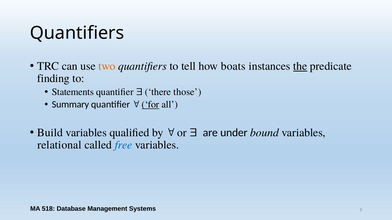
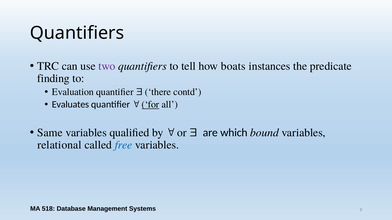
two colour: orange -> purple (107, 66)
the underline: present -> none (300, 66)
Statements: Statements -> Evaluation (73, 92)
those: those -> contd (187, 92)
Summary: Summary -> Evaluates (70, 105)
Build: Build -> Same (50, 133)
under: under -> which (234, 133)
